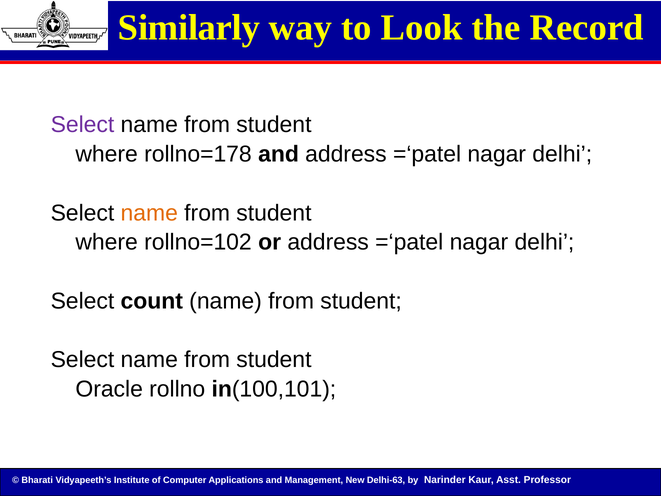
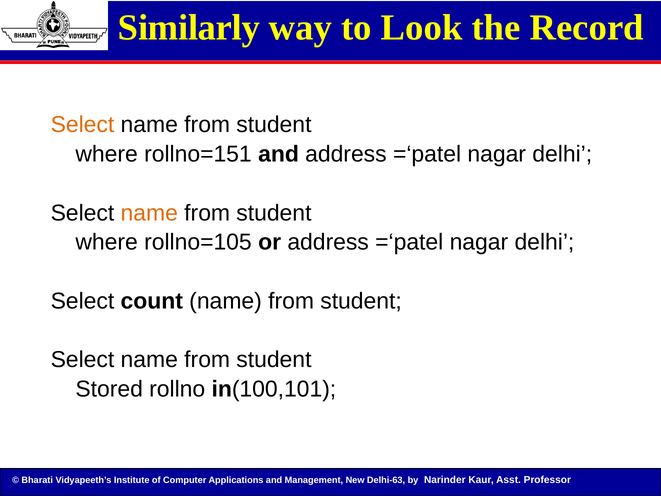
Select colour: purple -> orange (82, 125)
rollno=178: rollno=178 -> rollno=151 (198, 154)
rollno=102: rollno=102 -> rollno=105 (198, 242)
Oracle: Oracle -> Stored (109, 389)
